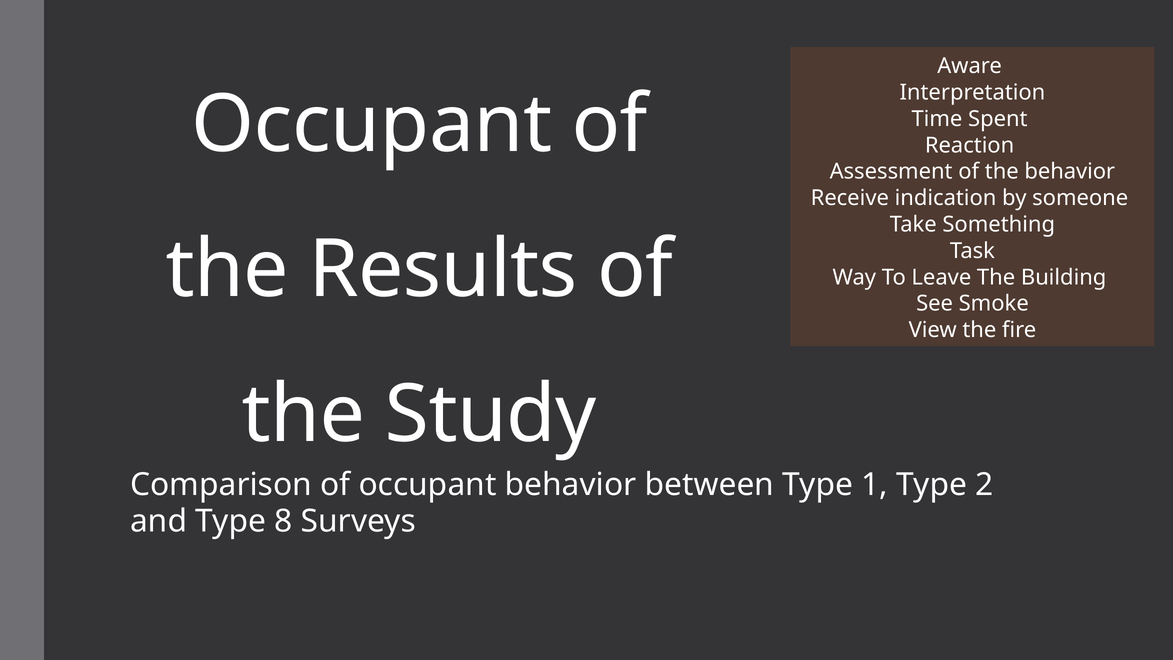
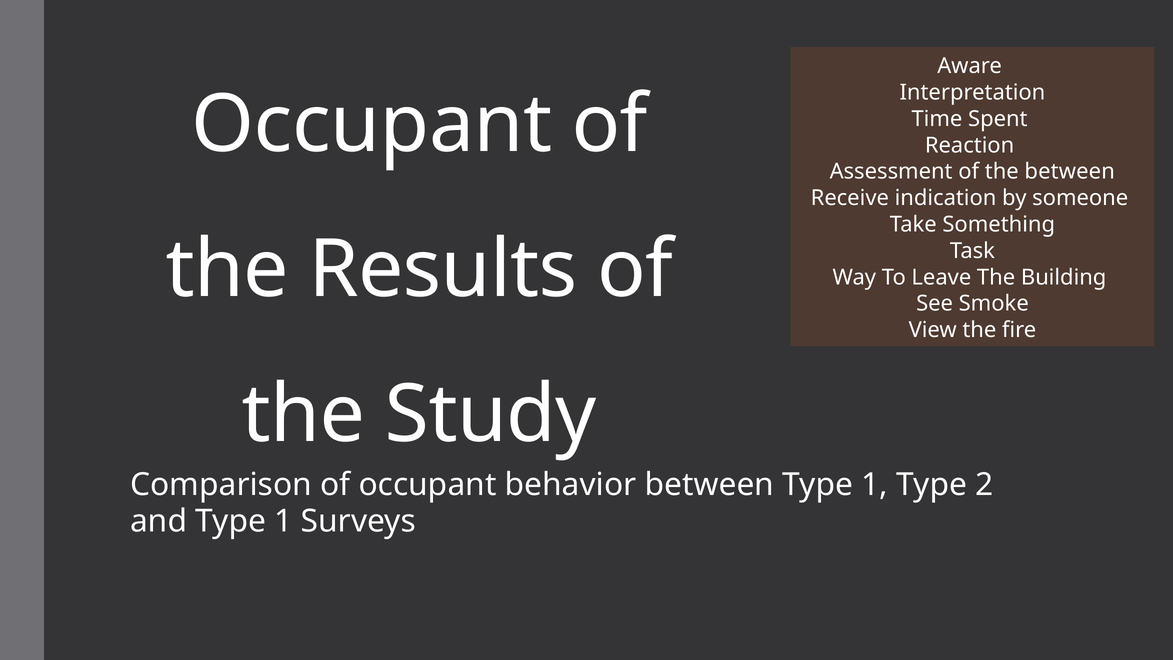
the behavior: behavior -> between (1070, 172)
and Type 8: 8 -> 1 (283, 521)
